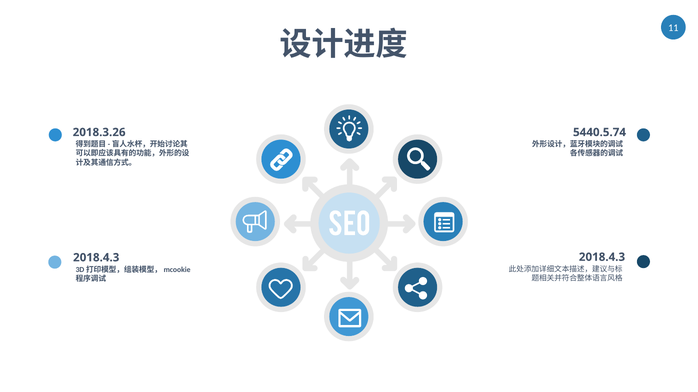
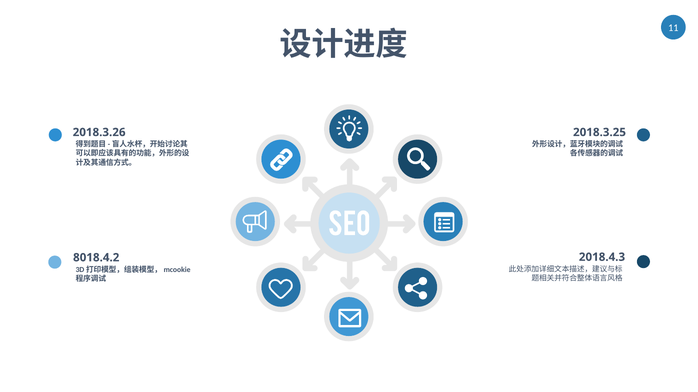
5440.5.74: 5440.5.74 -> 2018.3.25 (600, 132)
2018.4.3: 2018.4.3 -> 8018.4.2 (96, 258)
